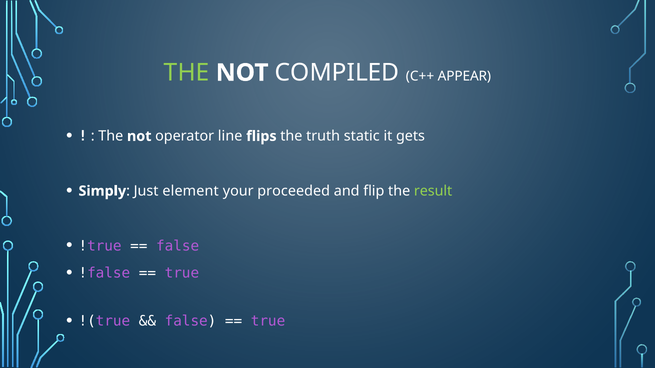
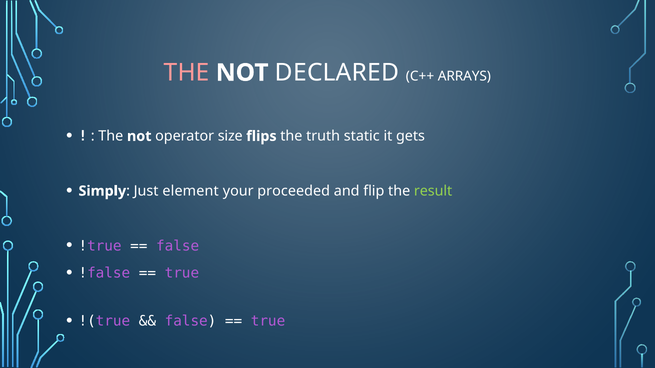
THE colour: light green -> pink (187, 73)
COMPILED: COMPILED -> DECLARED (337, 73)
APPEAR: APPEAR -> ARRAYS (464, 76)
line: line -> size (230, 136)
